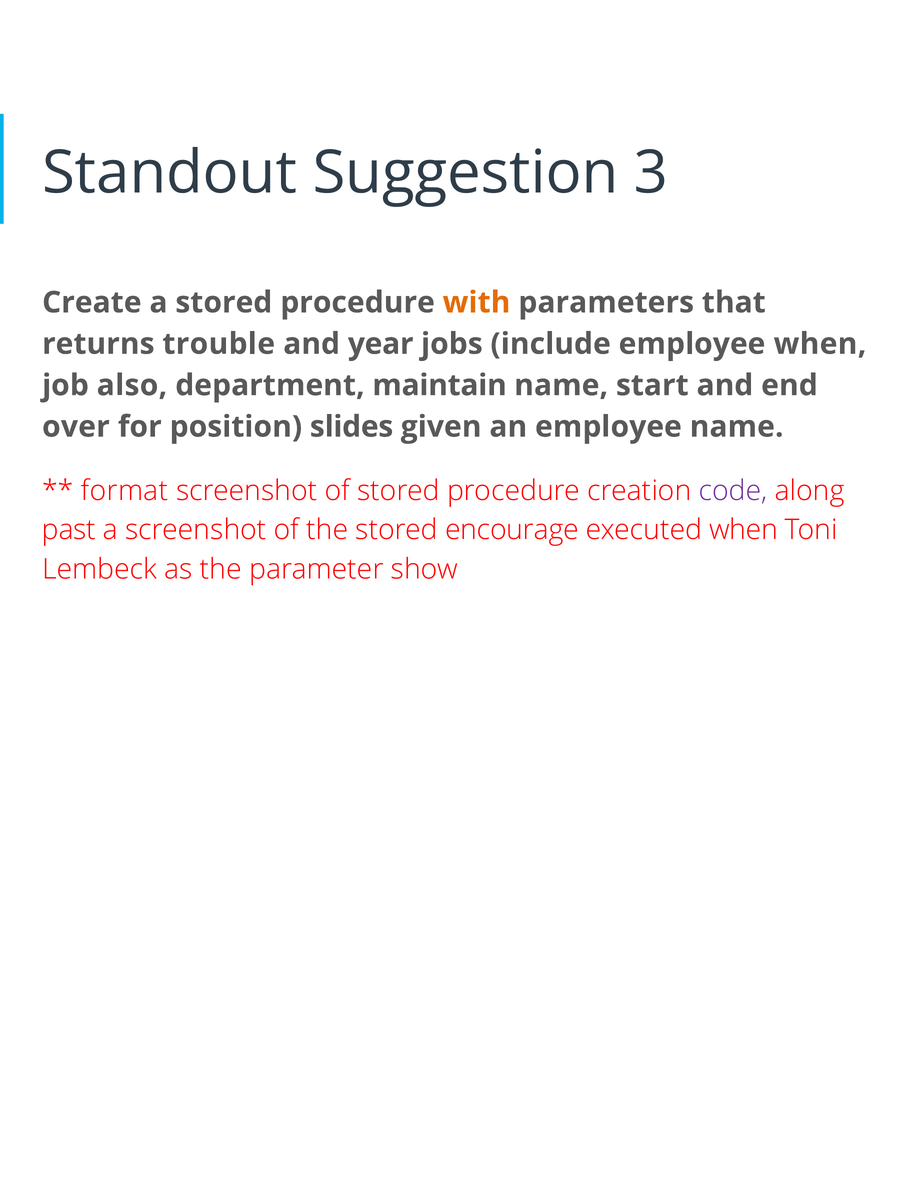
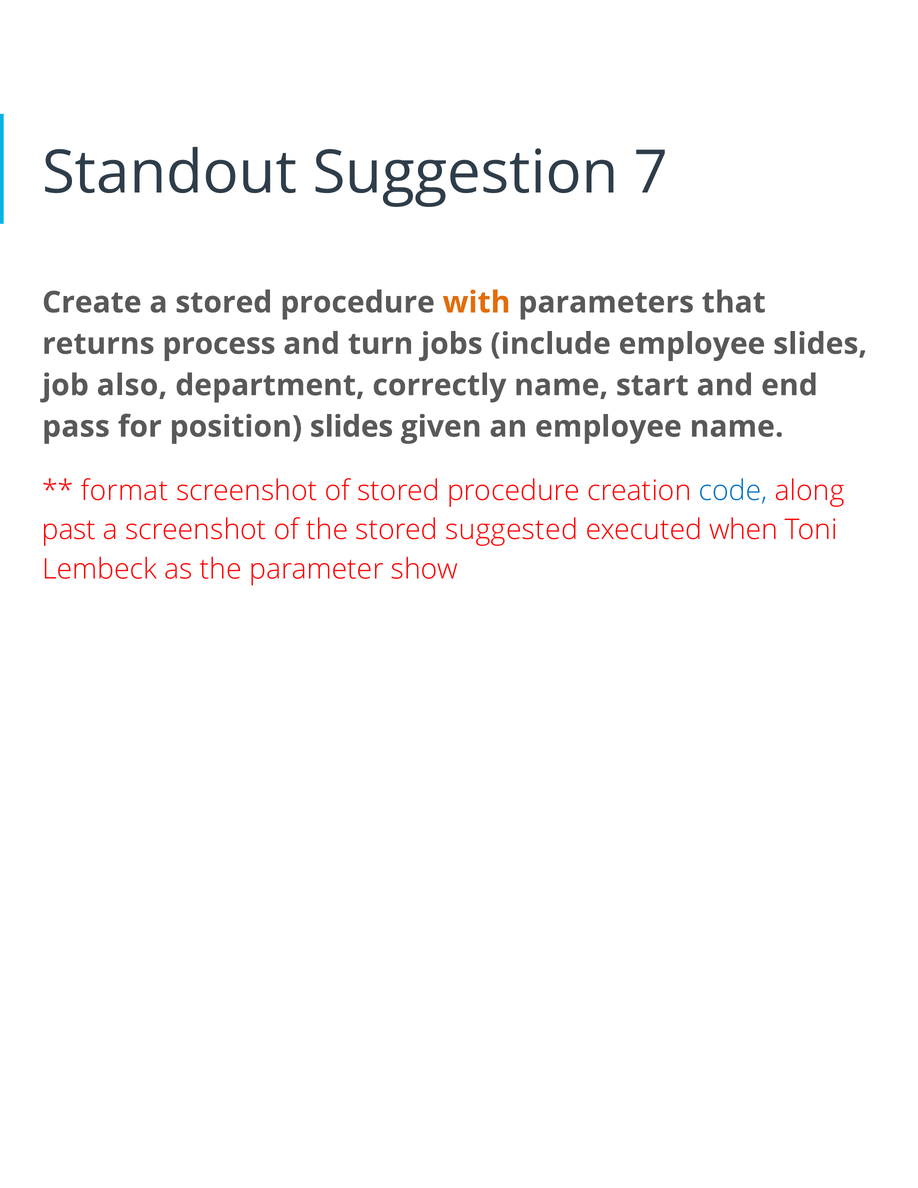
3: 3 -> 7 (651, 173)
trouble: trouble -> process (219, 344)
year: year -> turn (381, 344)
employee when: when -> slides (820, 344)
maintain: maintain -> correctly (439, 385)
over: over -> pass (76, 427)
code colour: purple -> blue (733, 491)
encourage: encourage -> suggested (512, 530)
